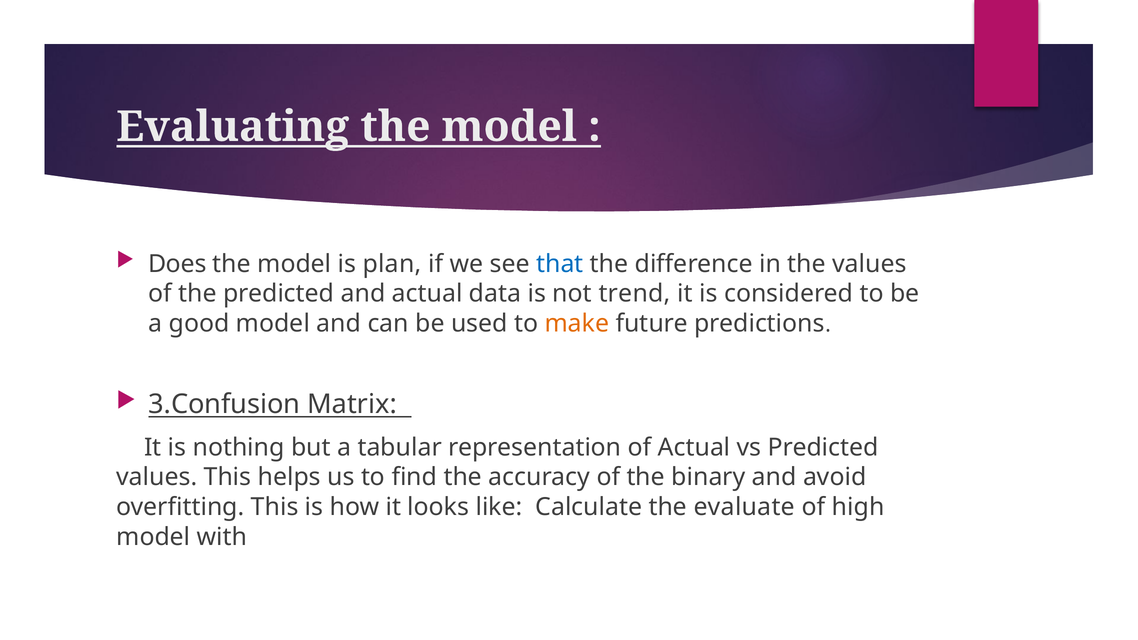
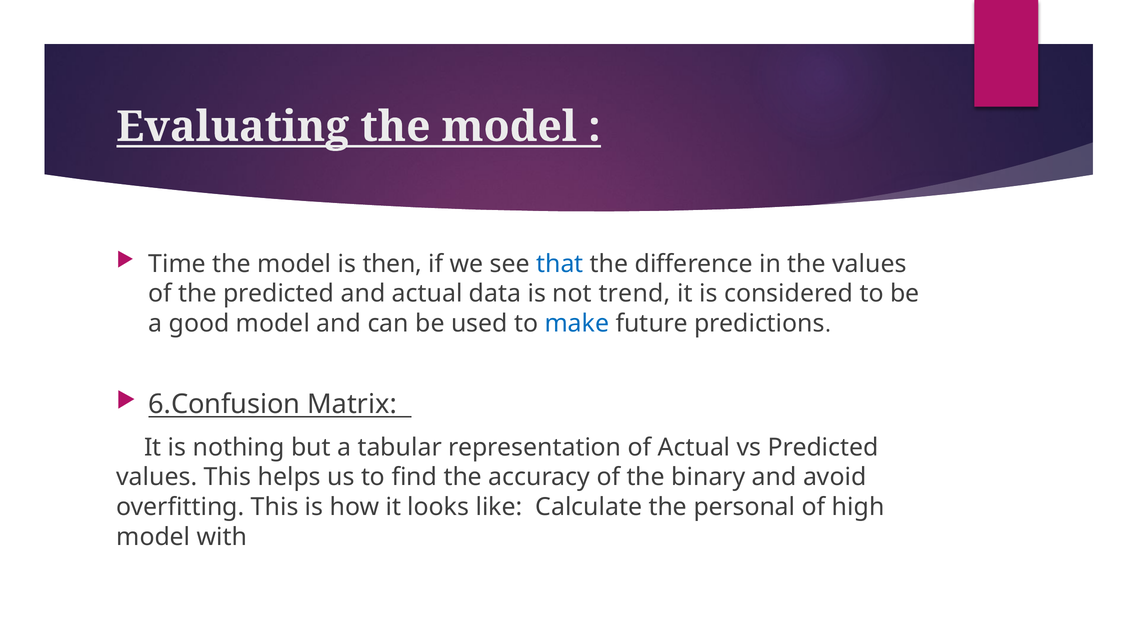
Does: Does -> Time (177, 264)
plan: plan -> then (392, 264)
make colour: orange -> blue (577, 324)
3.Confusion: 3.Confusion -> 6.Confusion (224, 404)
evaluate: evaluate -> personal (744, 507)
